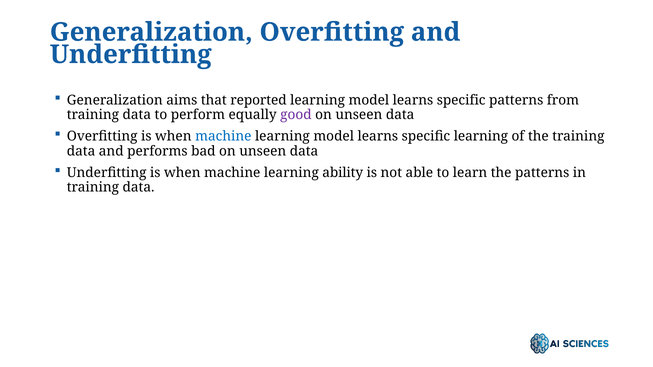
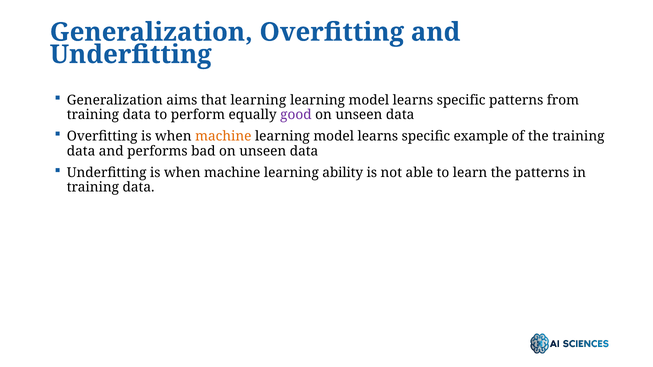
that reported: reported -> learning (258, 100)
machine colour: blue -> orange (223, 137)
specific learning: learning -> example (481, 137)
